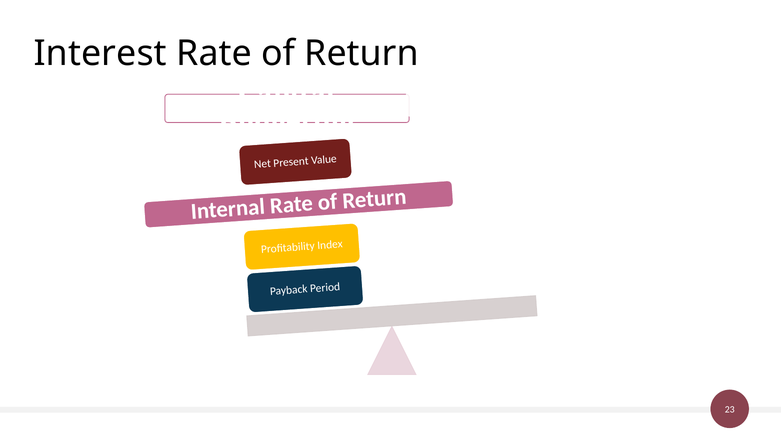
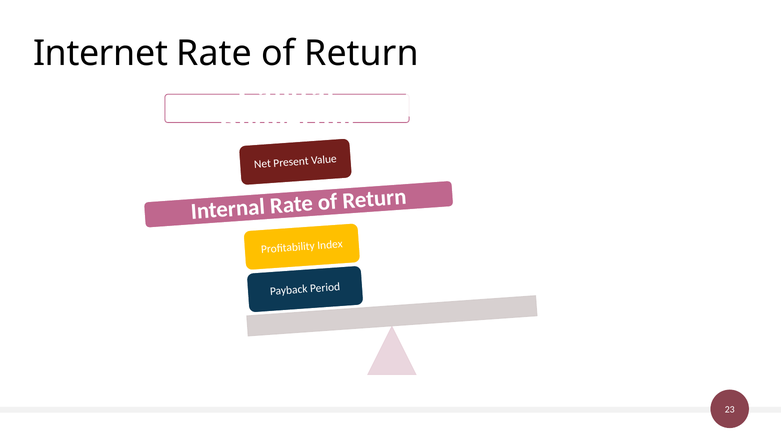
Interest: Interest -> Internet (100, 53)
